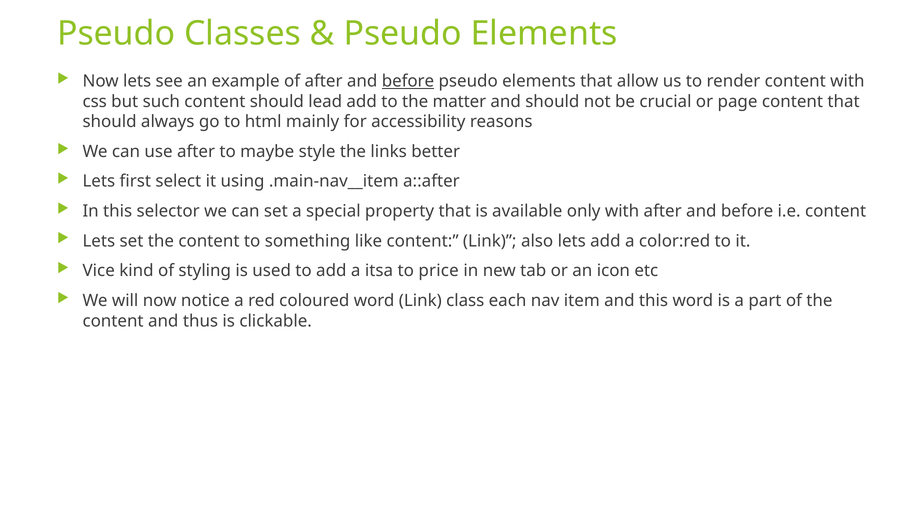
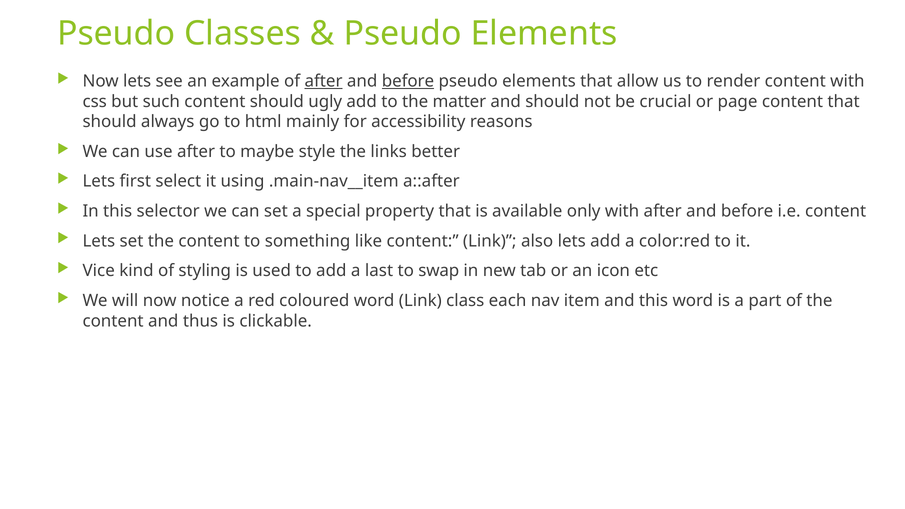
after underline: none -> present (324, 81)
lead: lead -> ugly (325, 101)
itsa: itsa -> last (379, 271)
price: price -> swap (439, 271)
